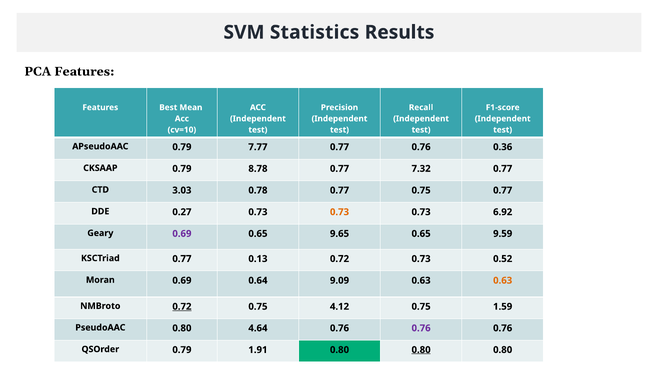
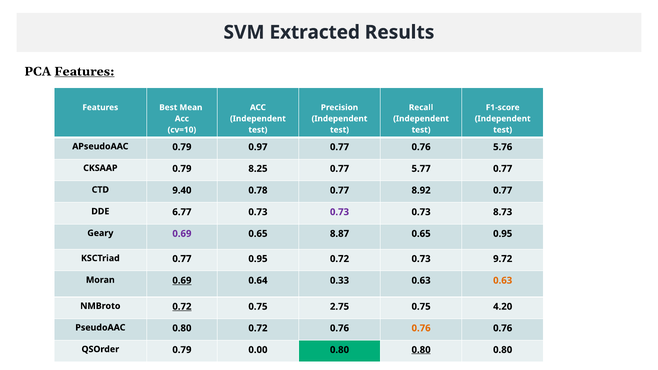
Statistics: Statistics -> Extracted (315, 32)
Features underline: none -> present (84, 71)
7.77: 7.77 -> 0.97 (258, 147)
0.36: 0.36 -> 5.76 (503, 147)
8.78: 8.78 -> 8.25 (258, 169)
7.32: 7.32 -> 5.77 (421, 169)
3.03: 3.03 -> 9.40 (182, 190)
0.77 0.75: 0.75 -> 8.92 (421, 190)
0.27: 0.27 -> 6.77 (182, 212)
0.73 colour: orange -> purple (340, 212)
6.92: 6.92 -> 8.73 (503, 212)
9.65: 9.65 -> 8.87 (340, 234)
0.65 9.59: 9.59 -> 0.95 (503, 234)
0.77 0.13: 0.13 -> 0.95 (258, 259)
0.52: 0.52 -> 9.72 (503, 259)
0.69 underline: none -> present (182, 281)
9.09: 9.09 -> 0.33 (340, 281)
4.12: 4.12 -> 2.75 (340, 307)
1.59: 1.59 -> 4.20 (503, 307)
0.80 4.64: 4.64 -> 0.72 (258, 328)
0.76 colour: purple -> orange (421, 328)
1.91: 1.91 -> 0.00 (258, 350)
